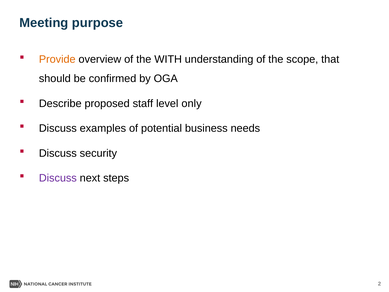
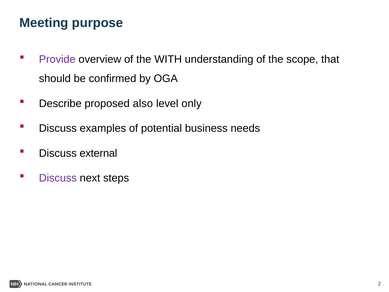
Provide colour: orange -> purple (57, 59)
staff: staff -> also (143, 103)
security: security -> external (98, 153)
